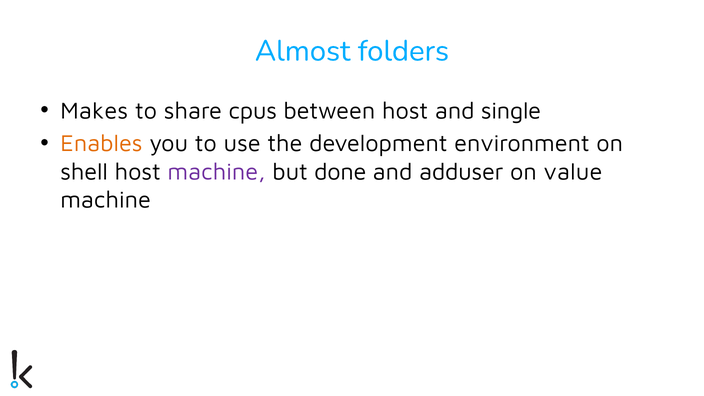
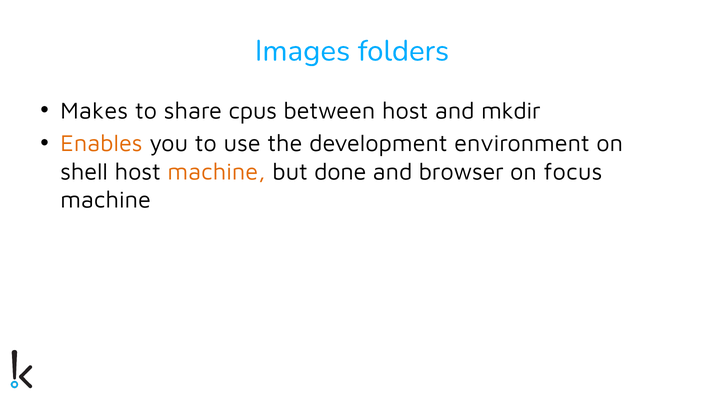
Almost: Almost -> Images (303, 51)
single: single -> mkdir (511, 111)
machine colour: purple -> orange (216, 172)
adduser: adduser -> browser (461, 172)
value: value -> focus (573, 172)
